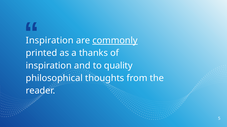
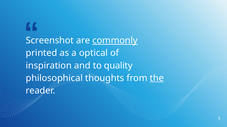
Inspiration: Inspiration -> Screenshot (50, 41)
thanks: thanks -> optical (93, 53)
the underline: none -> present (157, 78)
